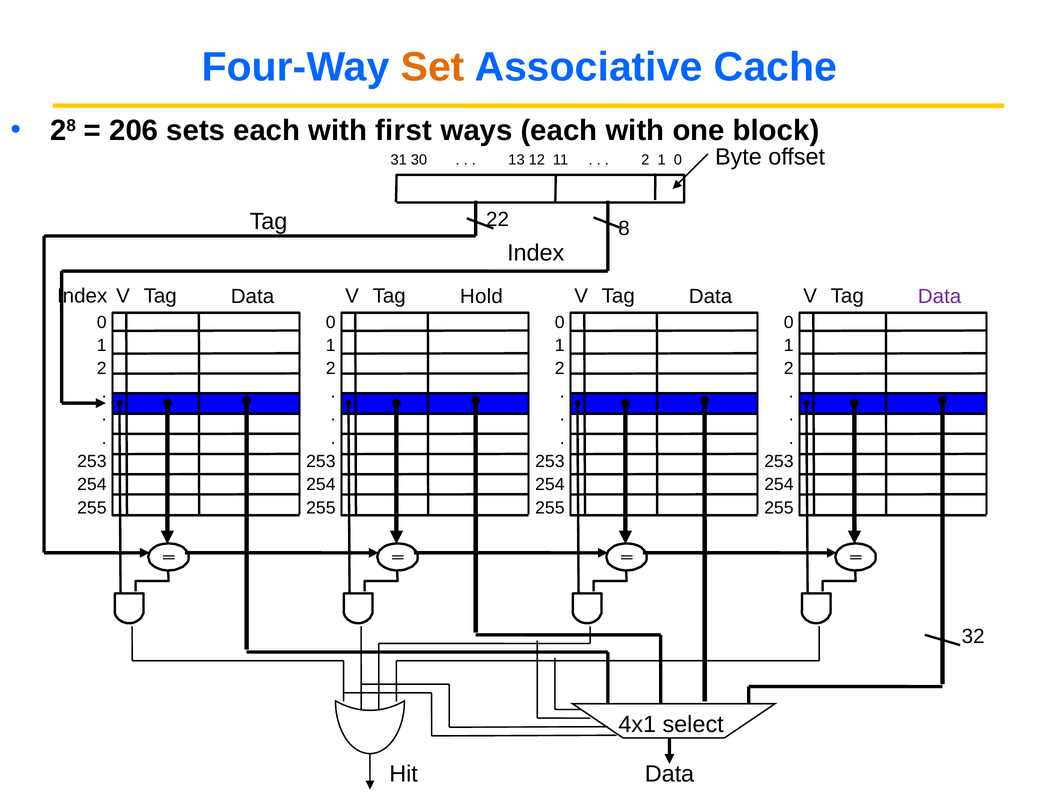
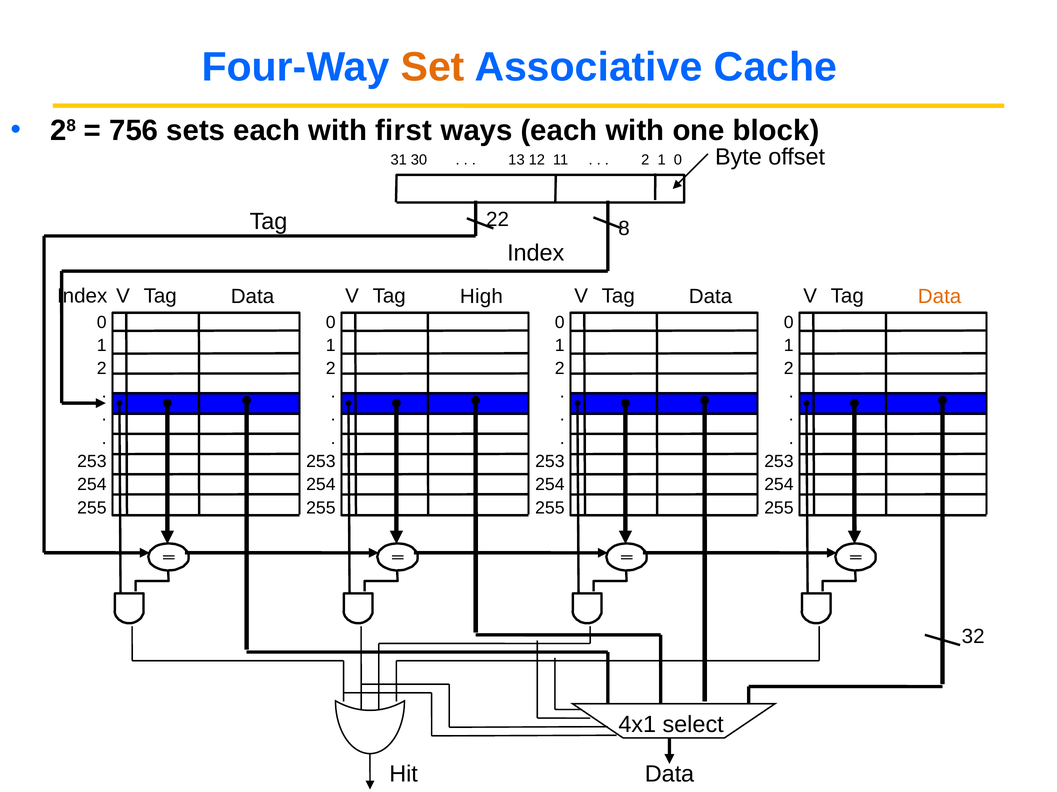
206: 206 -> 756 (134, 131)
Hold: Hold -> High (481, 297)
Data colour: purple -> orange (940, 297)
